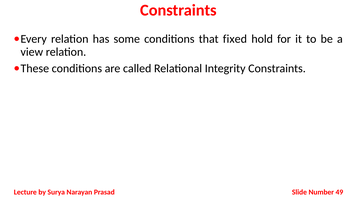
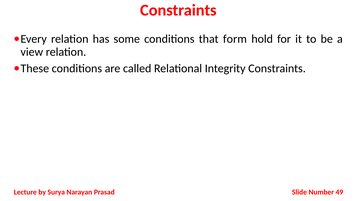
fixed: fixed -> form (235, 39)
